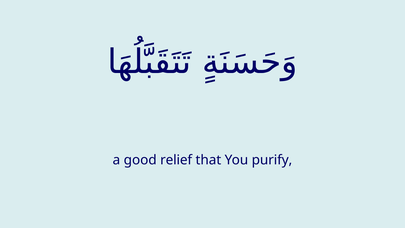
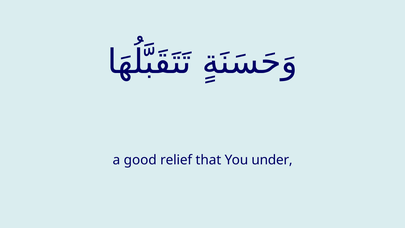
purify: purify -> under (272, 160)
